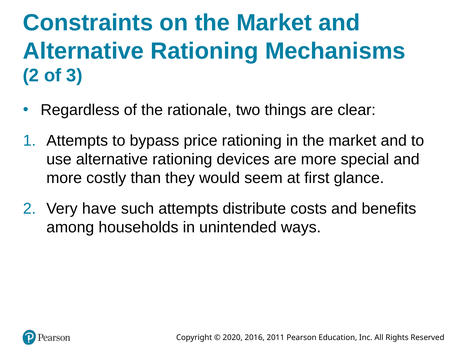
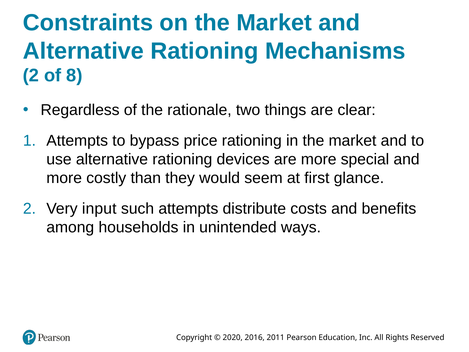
3: 3 -> 8 (74, 76)
have: have -> input (99, 208)
